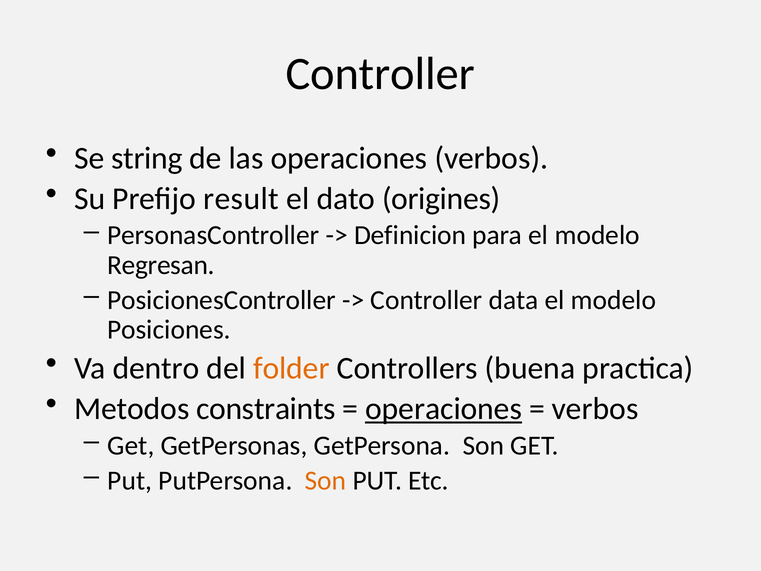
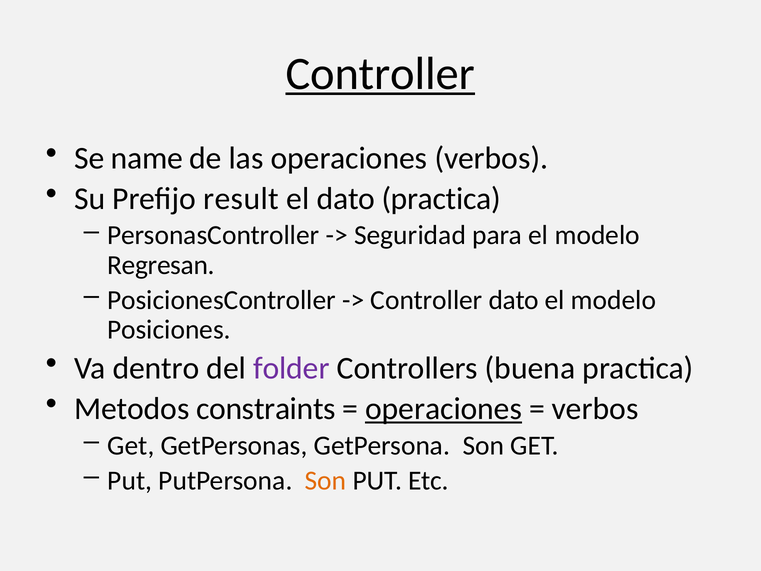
Controller underline: none -> present (380, 74)
string: string -> name (147, 158)
dato origines: origines -> practica (441, 199)
Definicion: Definicion -> Seguridad (410, 235)
Controller data: data -> dato (514, 300)
folder colour: orange -> purple (291, 368)
